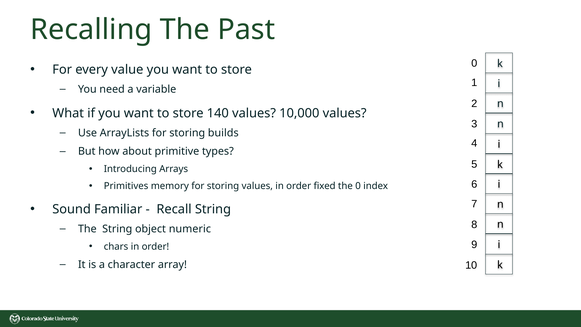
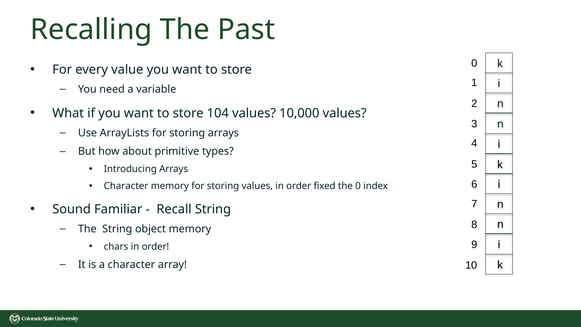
140: 140 -> 104 (218, 113)
storing builds: builds -> arrays (223, 133)
Primitives: Primitives -> Character (126, 186)
object numeric: numeric -> memory (190, 229)
